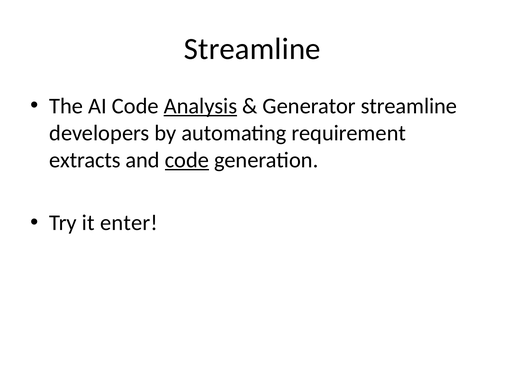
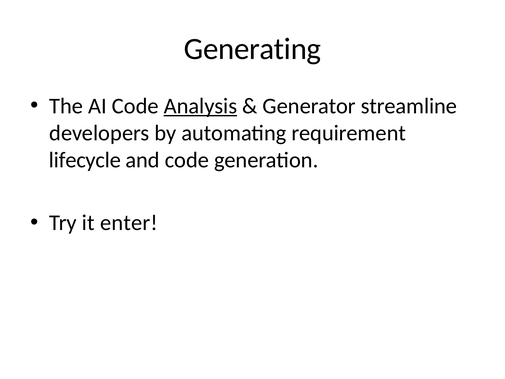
Streamline: Streamline -> Generating (253, 49)
extracts: extracts -> lifecycle (85, 160)
code underline: present -> none (187, 160)
